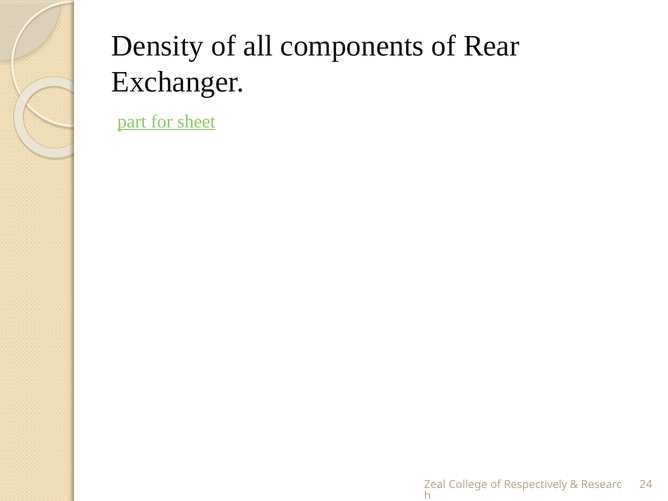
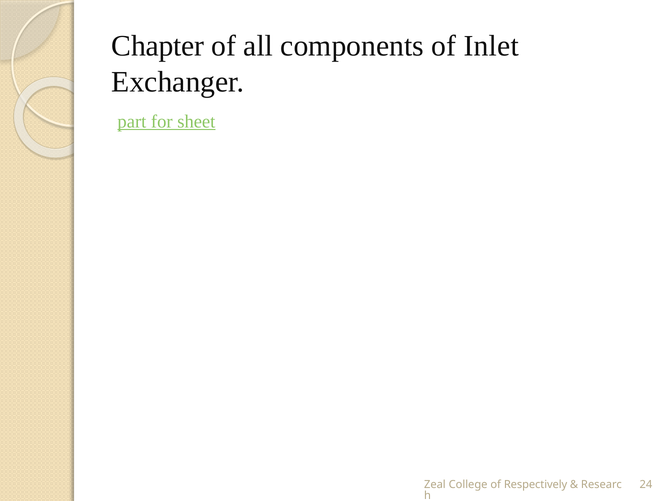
Density: Density -> Chapter (158, 46)
Rear: Rear -> Inlet (491, 46)
